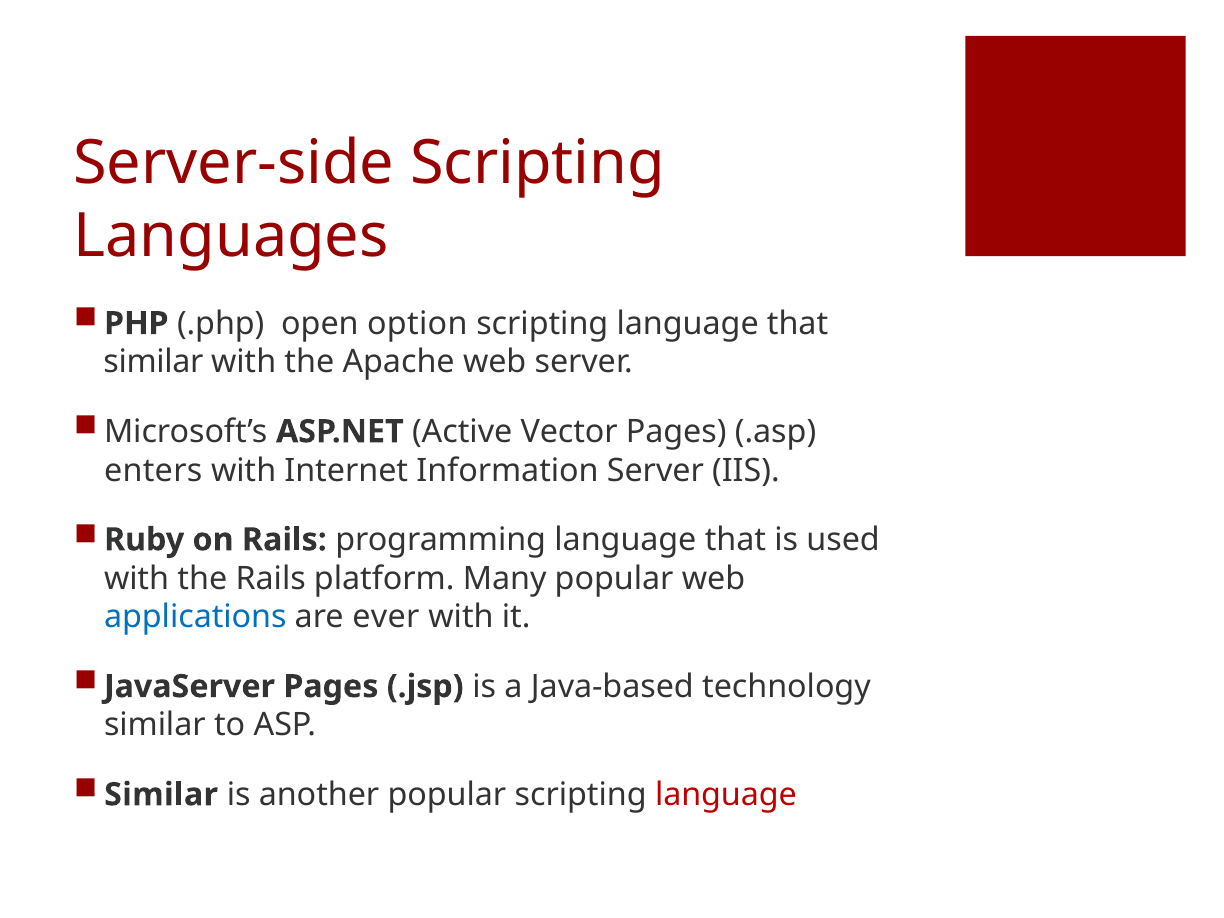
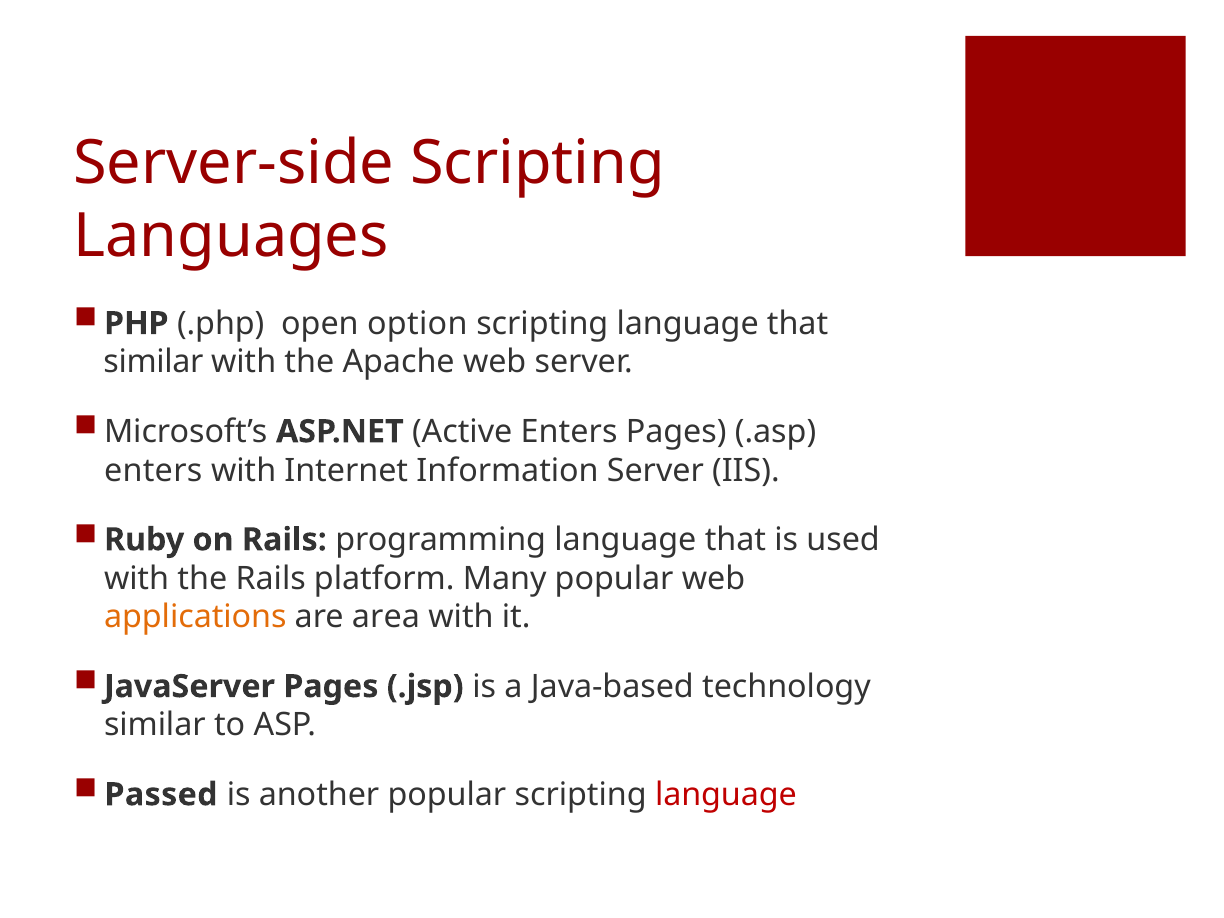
Active Vector: Vector -> Enters (569, 432)
applications colour: blue -> orange (195, 617)
ever: ever -> area (386, 617)
Similar: Similar -> Passed (161, 795)
